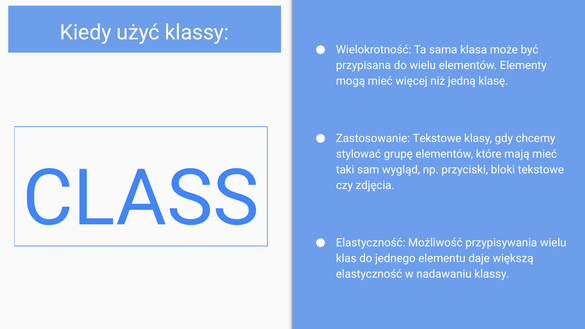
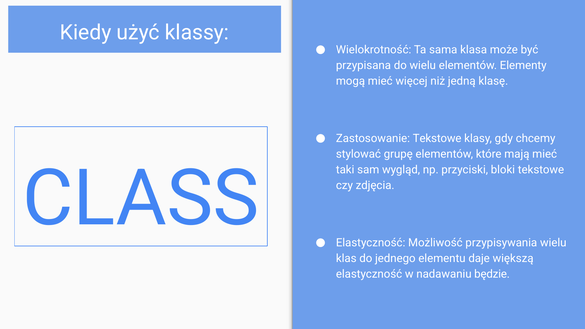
nadawaniu klassy: klassy -> będzie (492, 274)
